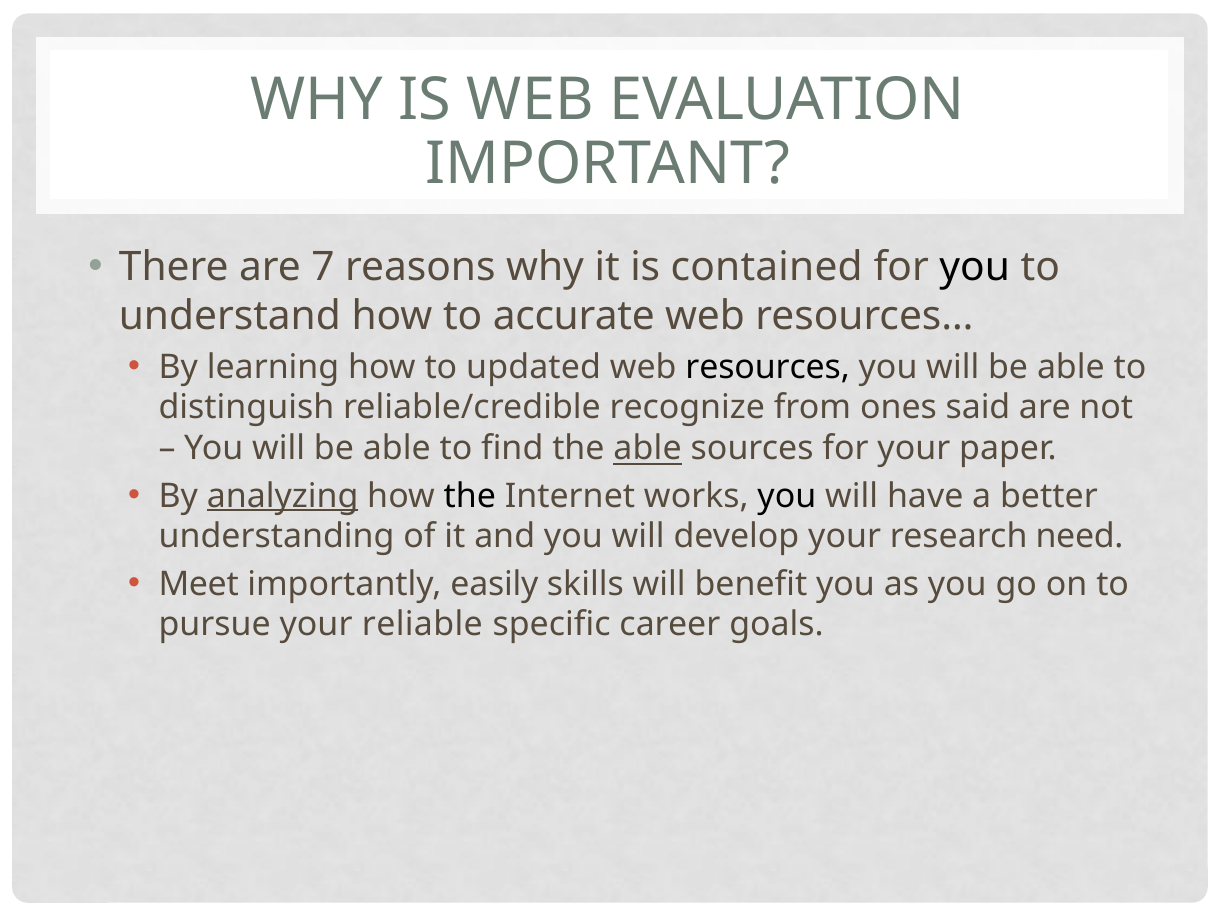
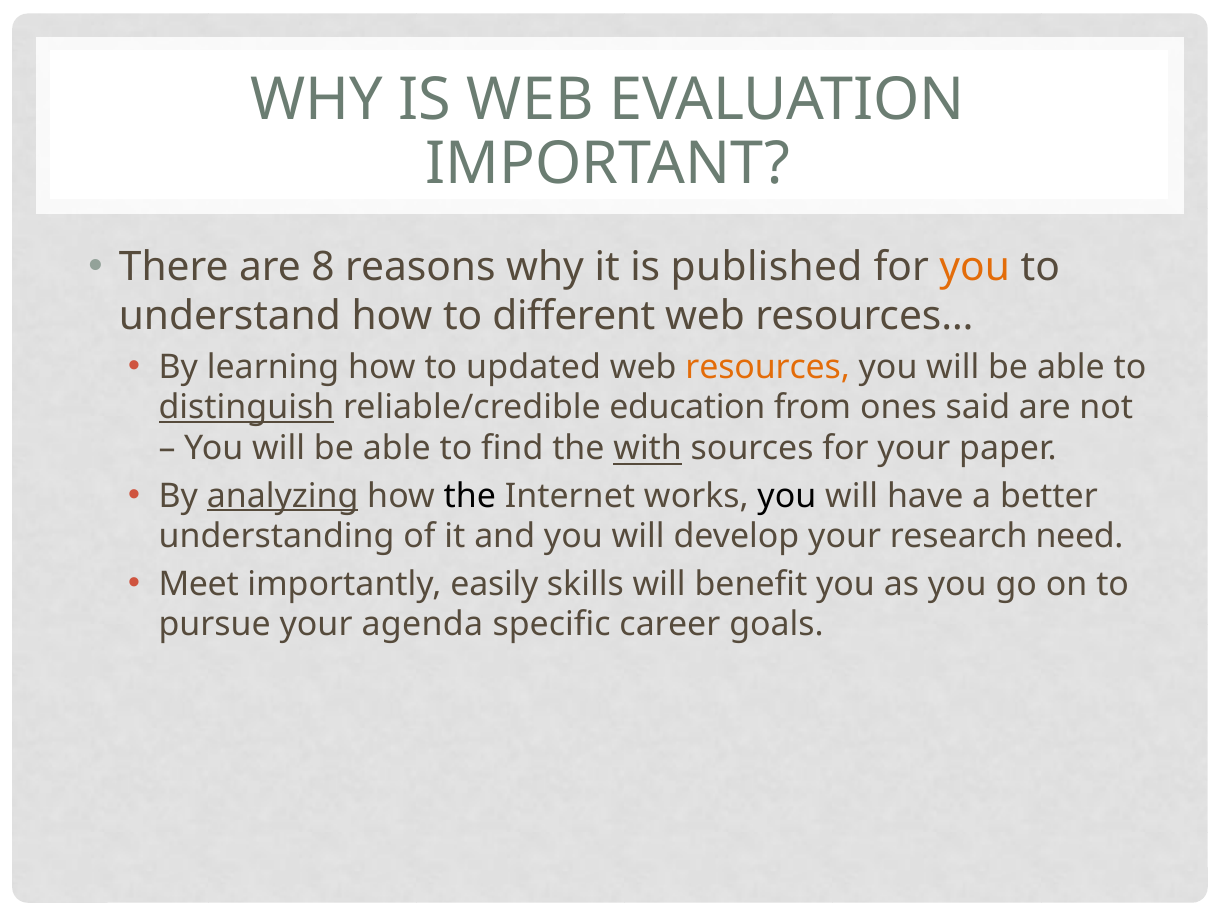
7: 7 -> 8 (323, 267)
contained: contained -> published (767, 267)
you colour: black -> orange (975, 267)
accurate: accurate -> different (574, 316)
resources colour: black -> orange (768, 367)
distinguish underline: none -> present (246, 408)
recognize: recognize -> education (687, 408)
the able: able -> with (648, 448)
reliable: reliable -> agenda (422, 625)
